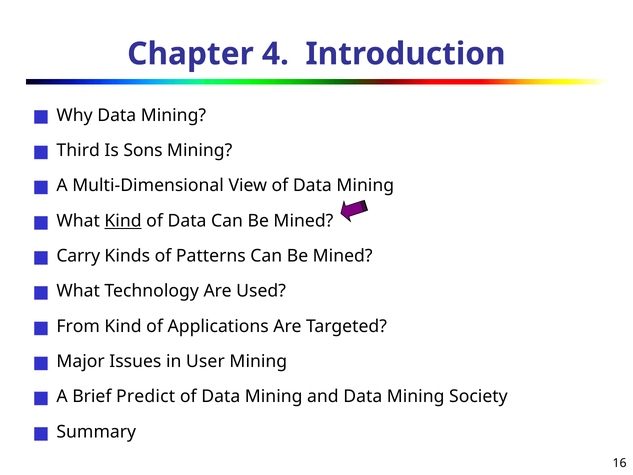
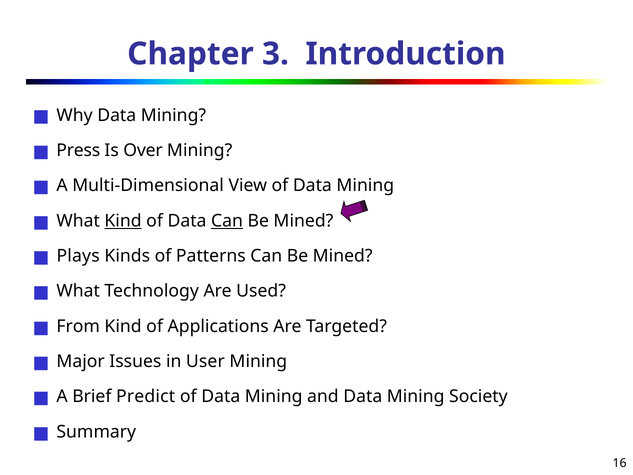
4: 4 -> 3 (275, 54)
Third: Third -> Press (78, 150)
Sons: Sons -> Over (143, 150)
Can underline: none -> present (227, 221)
Carry: Carry -> Plays (78, 256)
